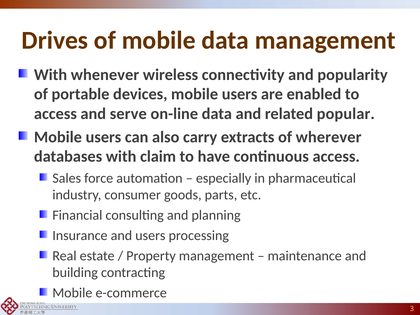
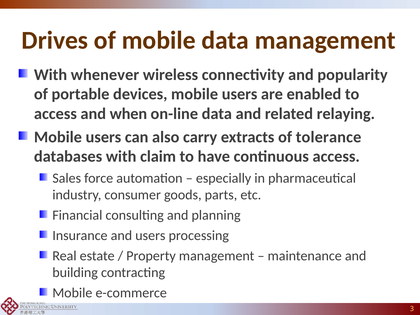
serve: serve -> when (128, 114)
popular: popular -> relaying (346, 114)
wherever: wherever -> tolerance (329, 137)
